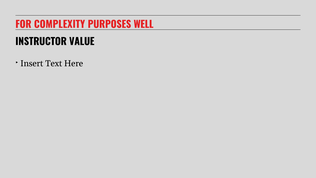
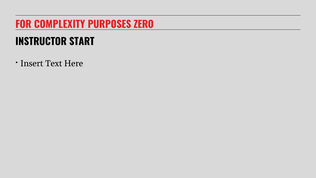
WELL: WELL -> ZERO (144, 25)
VALUE: VALUE -> START (82, 42)
